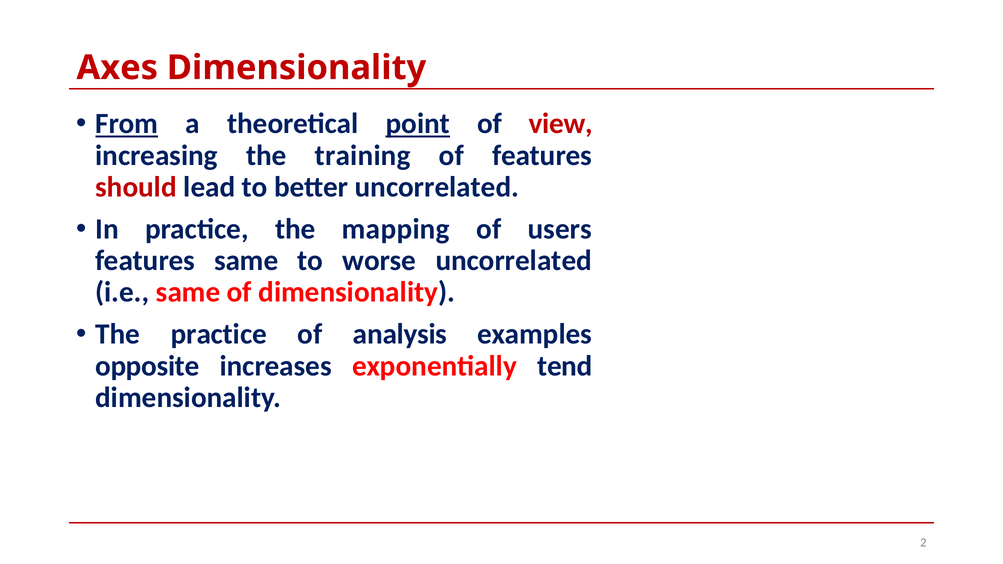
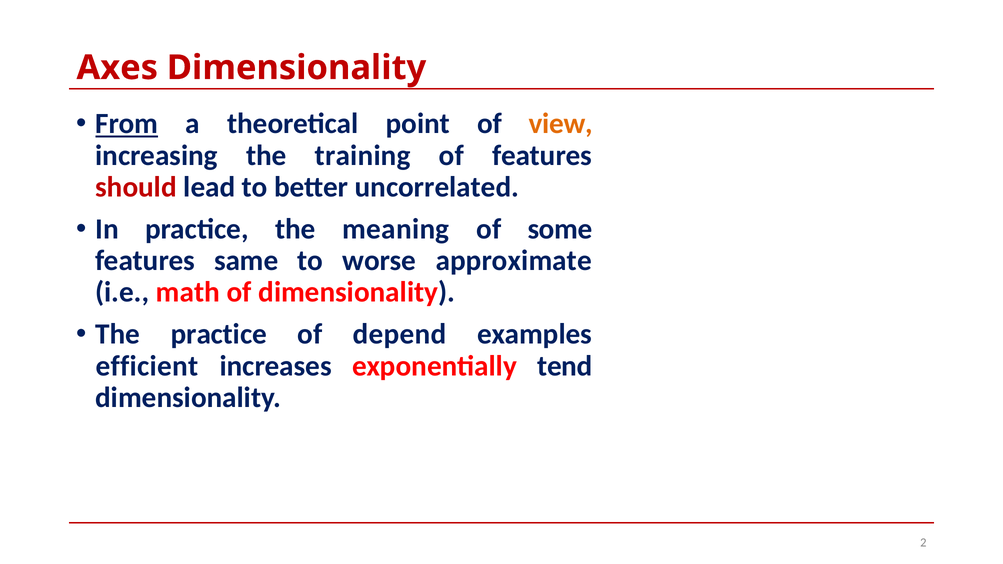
point underline: present -> none (418, 124)
view colour: red -> orange (561, 124)
mapping: mapping -> meaning (396, 229)
users: users -> some (560, 229)
worse uncorrelated: uncorrelated -> approximate (514, 261)
i.e same: same -> math (188, 292)
analysis: analysis -> depend (400, 334)
opposite: opposite -> efficient (147, 366)
